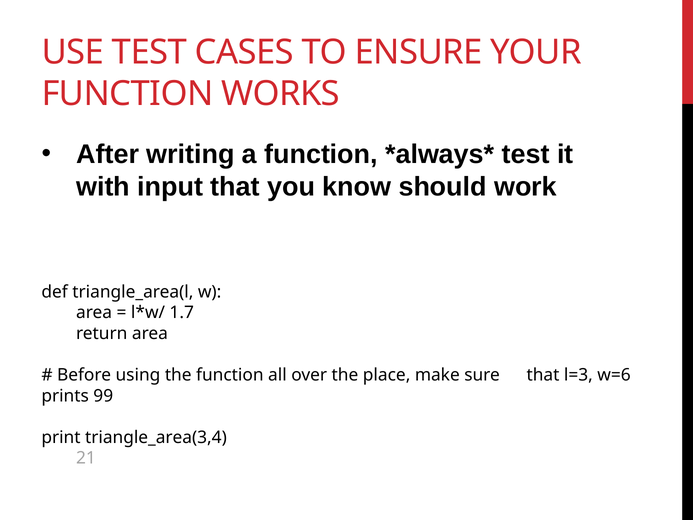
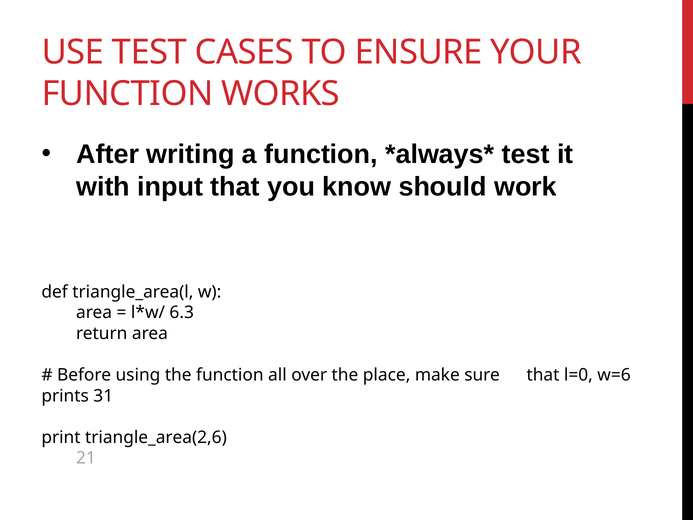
1.7: 1.7 -> 6.3 (182, 312)
l=3: l=3 -> l=0 (578, 375)
99: 99 -> 31 (103, 396)
triangle_area(3,4: triangle_area(3,4 -> triangle_area(2,6 (156, 437)
